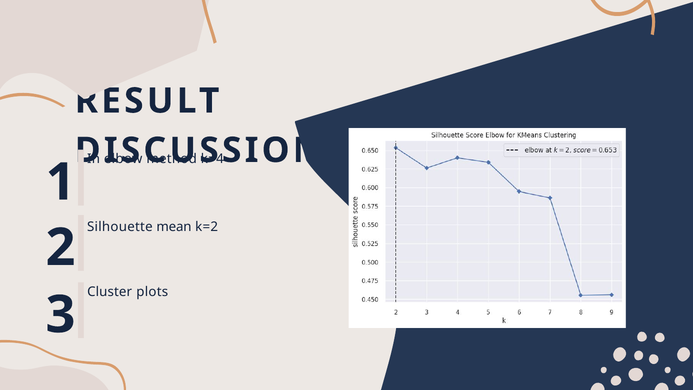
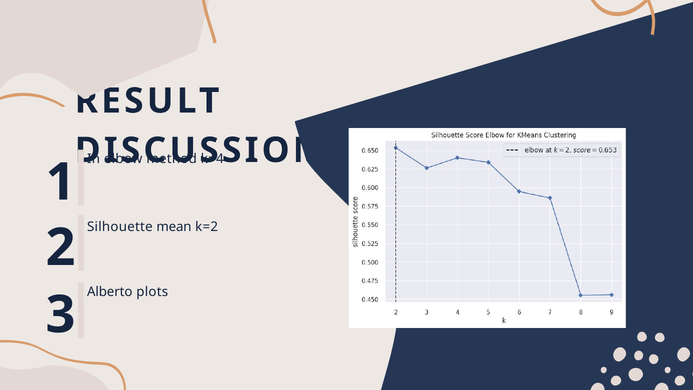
Cluster: Cluster -> Alberto (110, 291)
